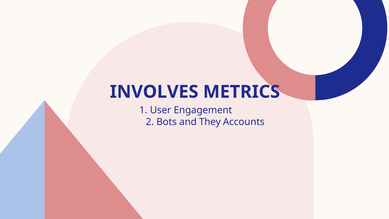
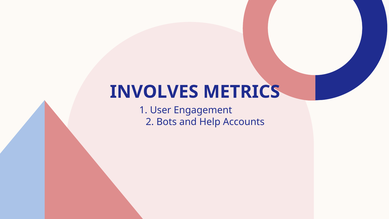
They: They -> Help (210, 122)
